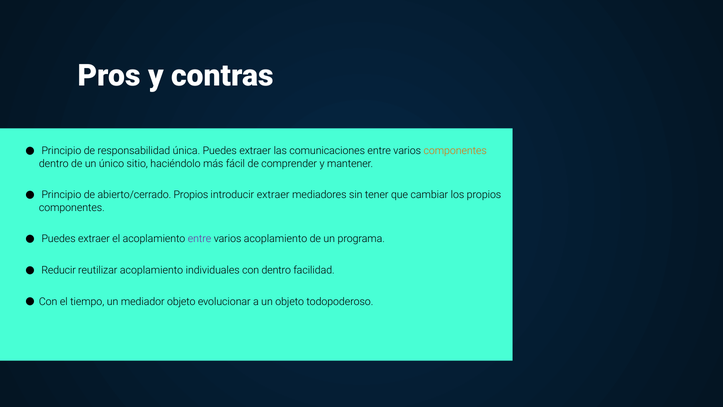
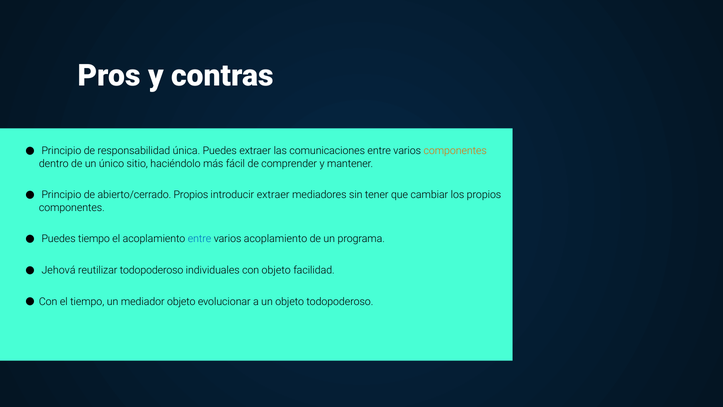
extraer: extraer -> tiempo (94, 239)
entre colour: purple -> blue (200, 239)
Reducir: Reducir -> Jehová (59, 270)
reutilizar acoplamiento: acoplamiento -> todopoderoso (152, 270)
con dentro: dentro -> objeto (276, 270)
